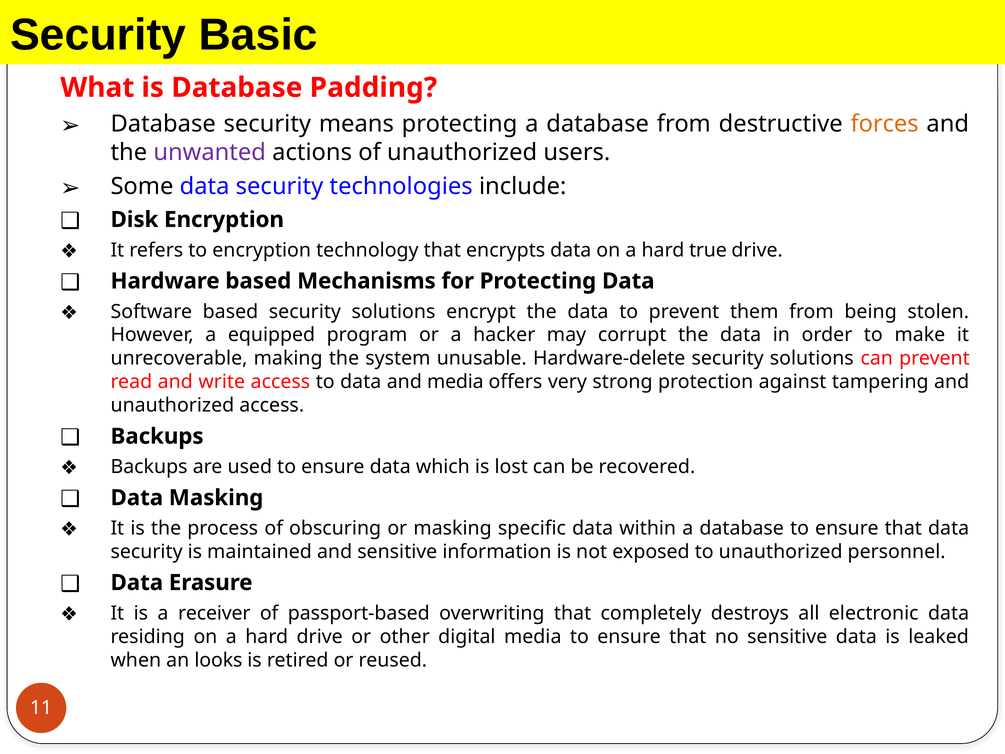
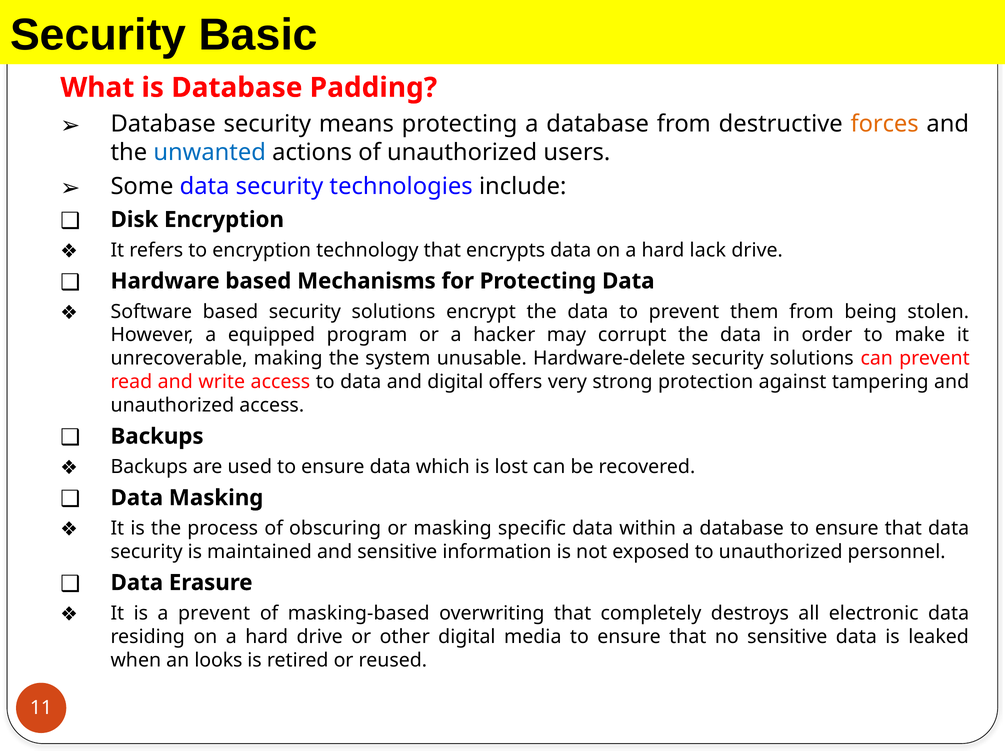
unwanted colour: purple -> blue (210, 152)
true: true -> lack (708, 250)
and media: media -> digital (455, 382)
a receiver: receiver -> prevent (214, 613)
passport-based: passport-based -> masking-based (359, 613)
